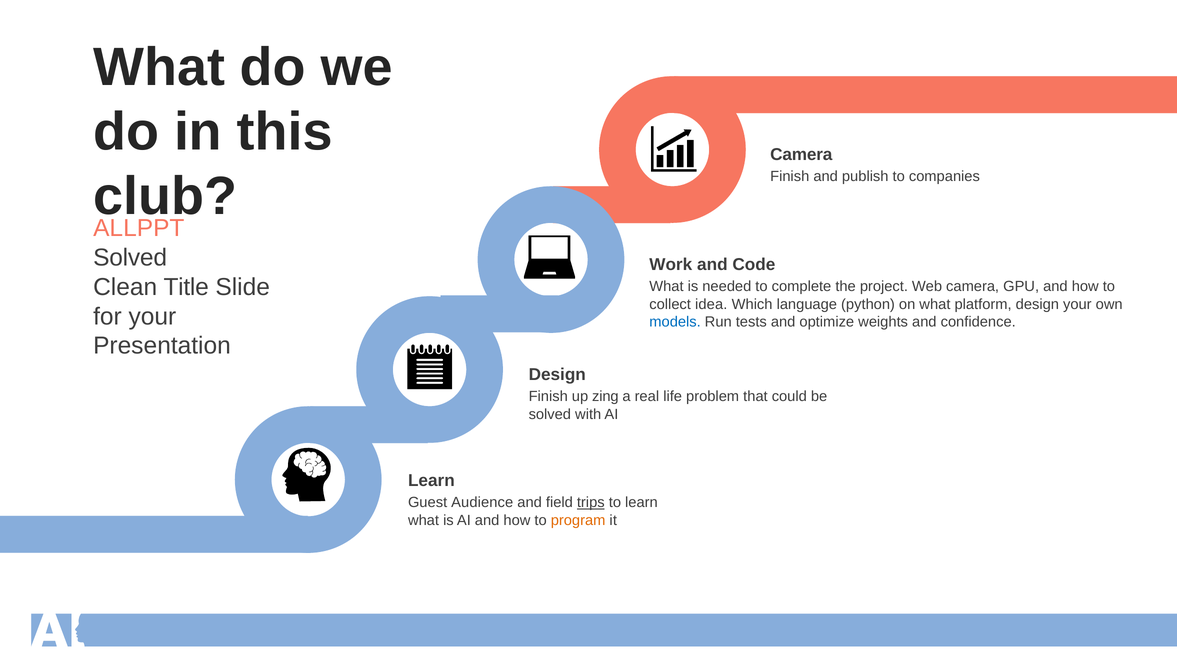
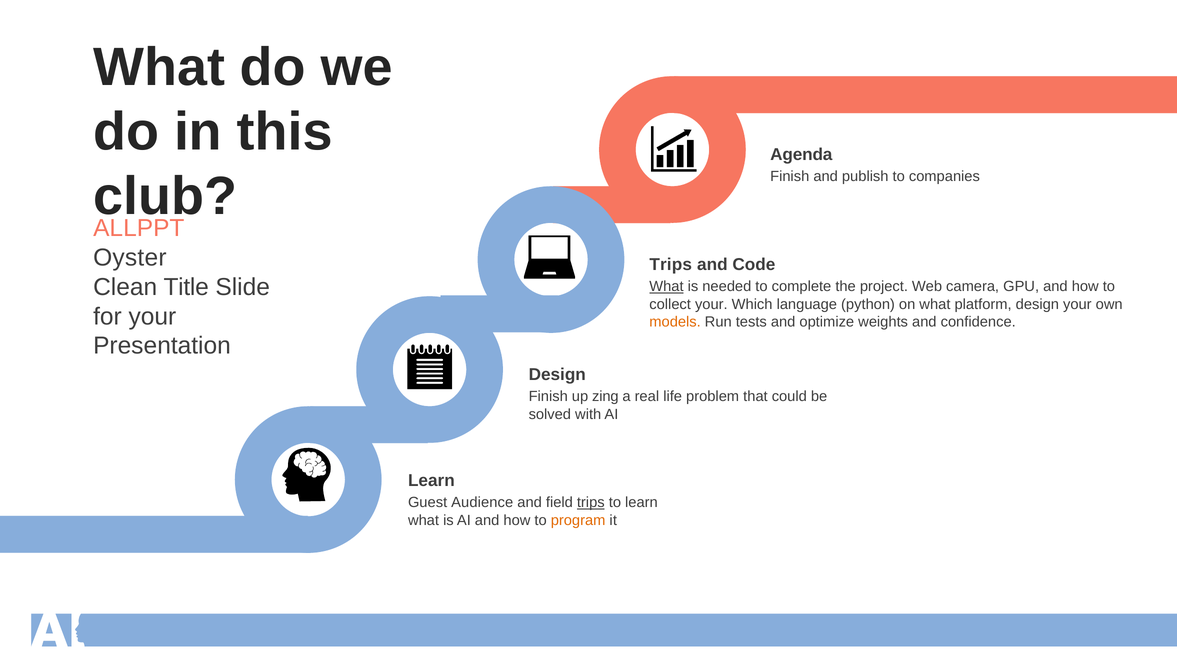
Camera: Camera -> Agenda (801, 154)
Solved: Solved -> Oyster (130, 258)
Work: Work -> Trips (671, 264)
What underline: none -> present (666, 287)
collect idea: idea -> your (711, 304)
models colour: blue -> orange (675, 322)
